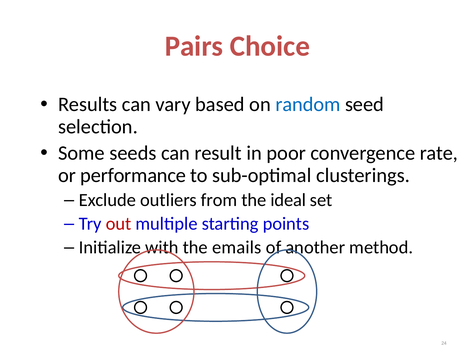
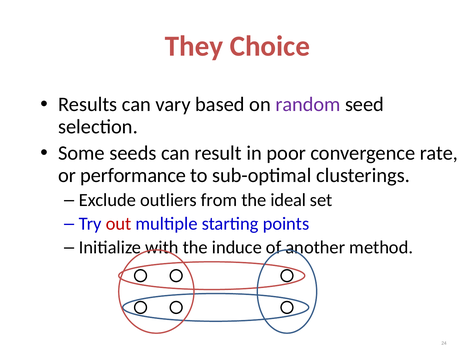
Pairs: Pairs -> They (194, 46)
random colour: blue -> purple (308, 104)
emails: emails -> induce (237, 247)
